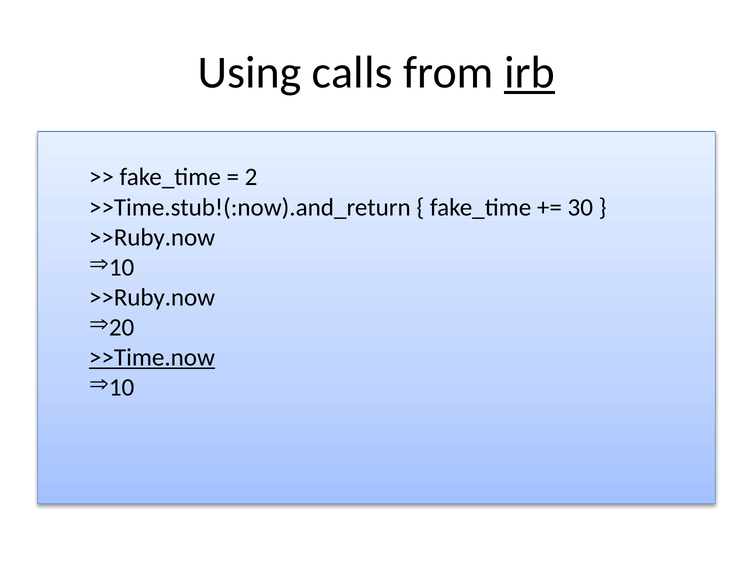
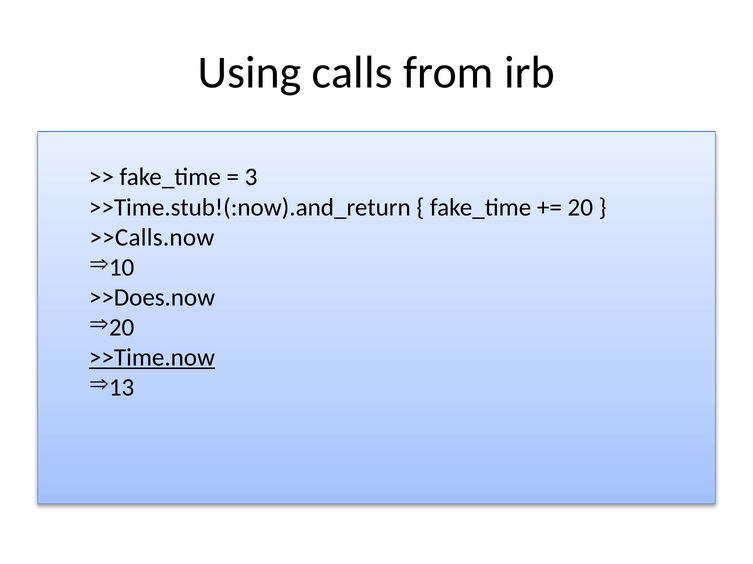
irb underline: present -> none (529, 73)
2: 2 -> 3 (251, 177)
30: 30 -> 20 (580, 208)
>>Ruby.now: >>Ruby.now -> >>Calls.now (152, 238)
>>Ruby.now: >>Ruby.now -> >>Does.now (152, 298)
10: 10 -> 13 (122, 388)
